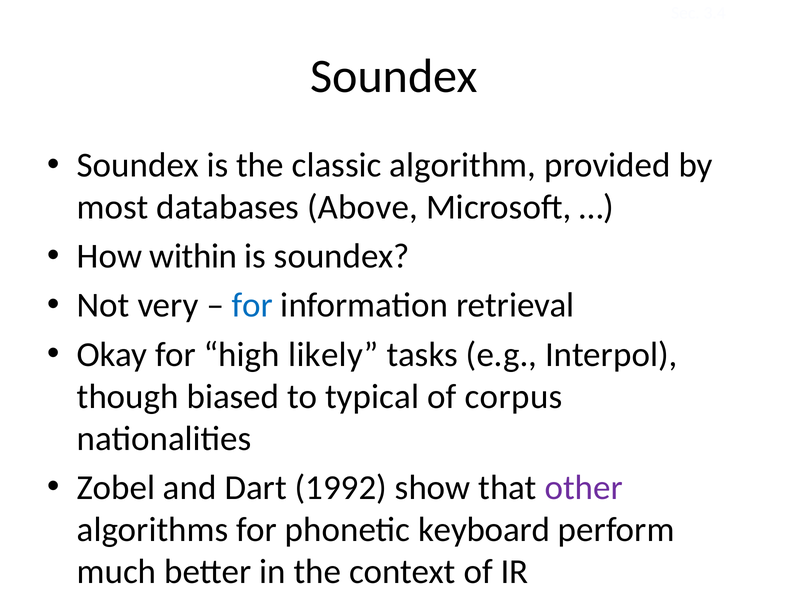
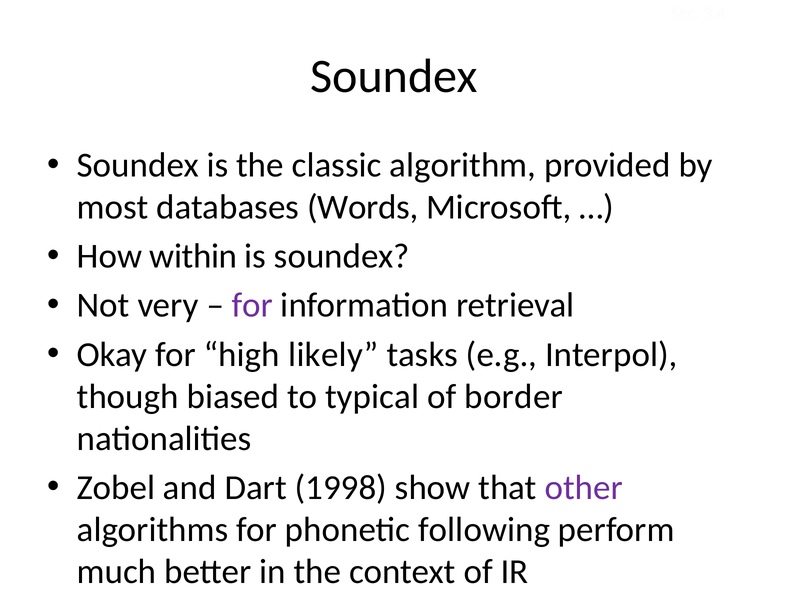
Above: Above -> Words (363, 207)
for colour: blue -> purple (252, 305)
corpus: corpus -> border (514, 397)
1992: 1992 -> 1998 (341, 488)
keyboard: keyboard -> following (484, 530)
